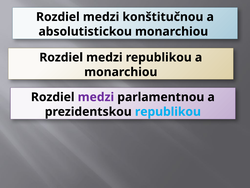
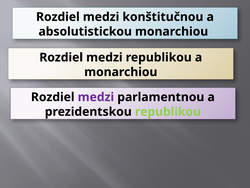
republikou colour: light blue -> light green (168, 111)
